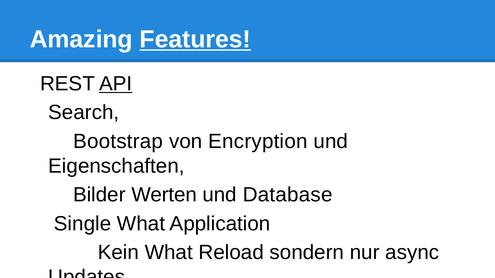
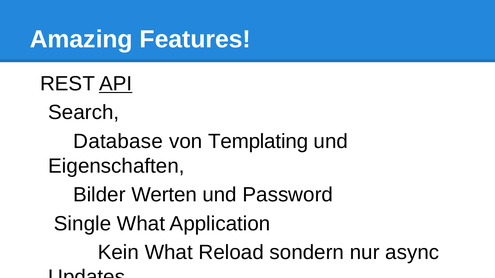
Features underline: present -> none (195, 39)
Bootstrap: Bootstrap -> Database (118, 142)
Encryption: Encryption -> Templating (258, 142)
Database: Database -> Password (288, 195)
